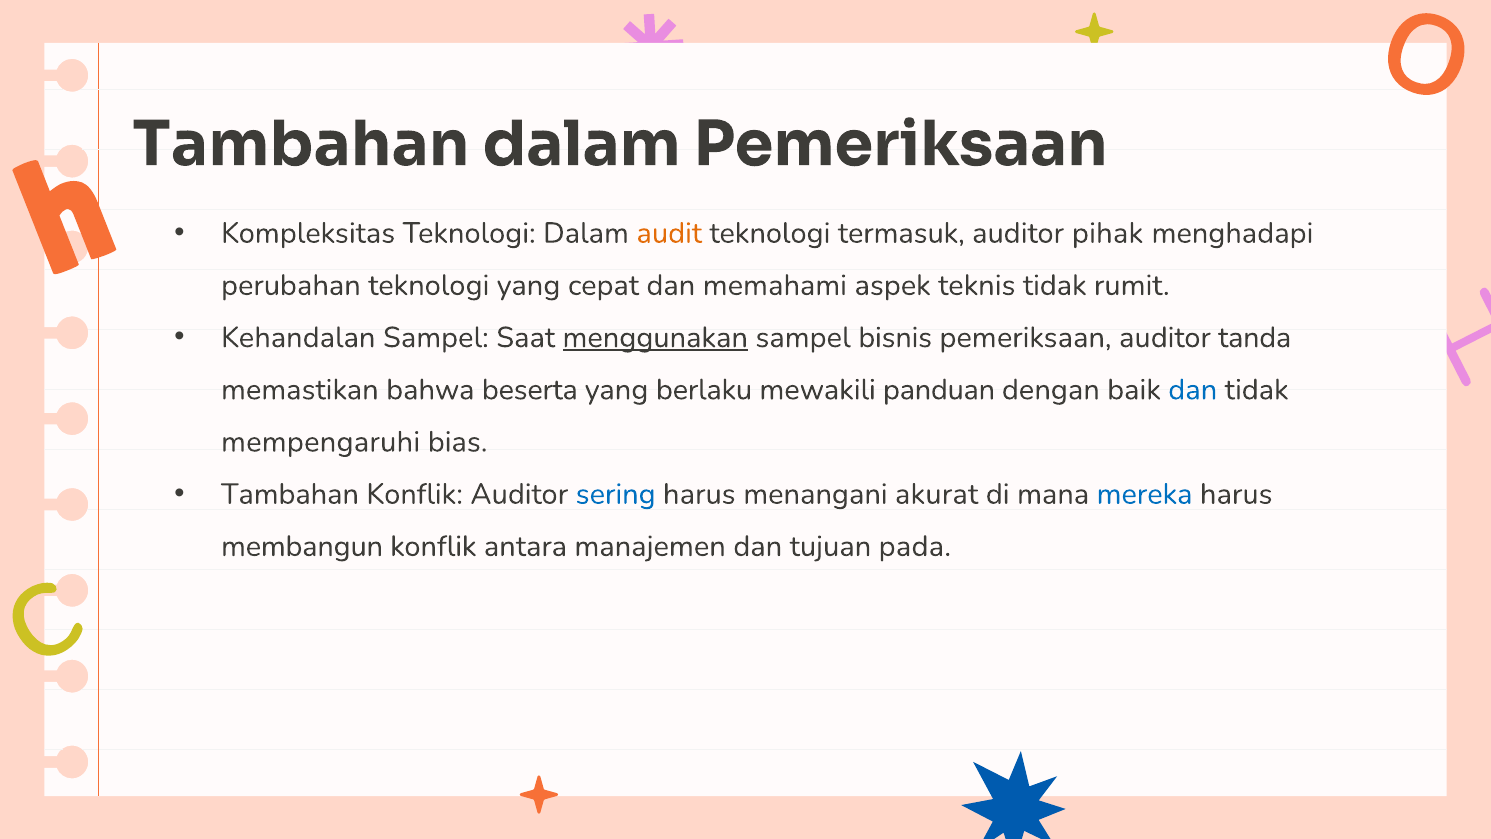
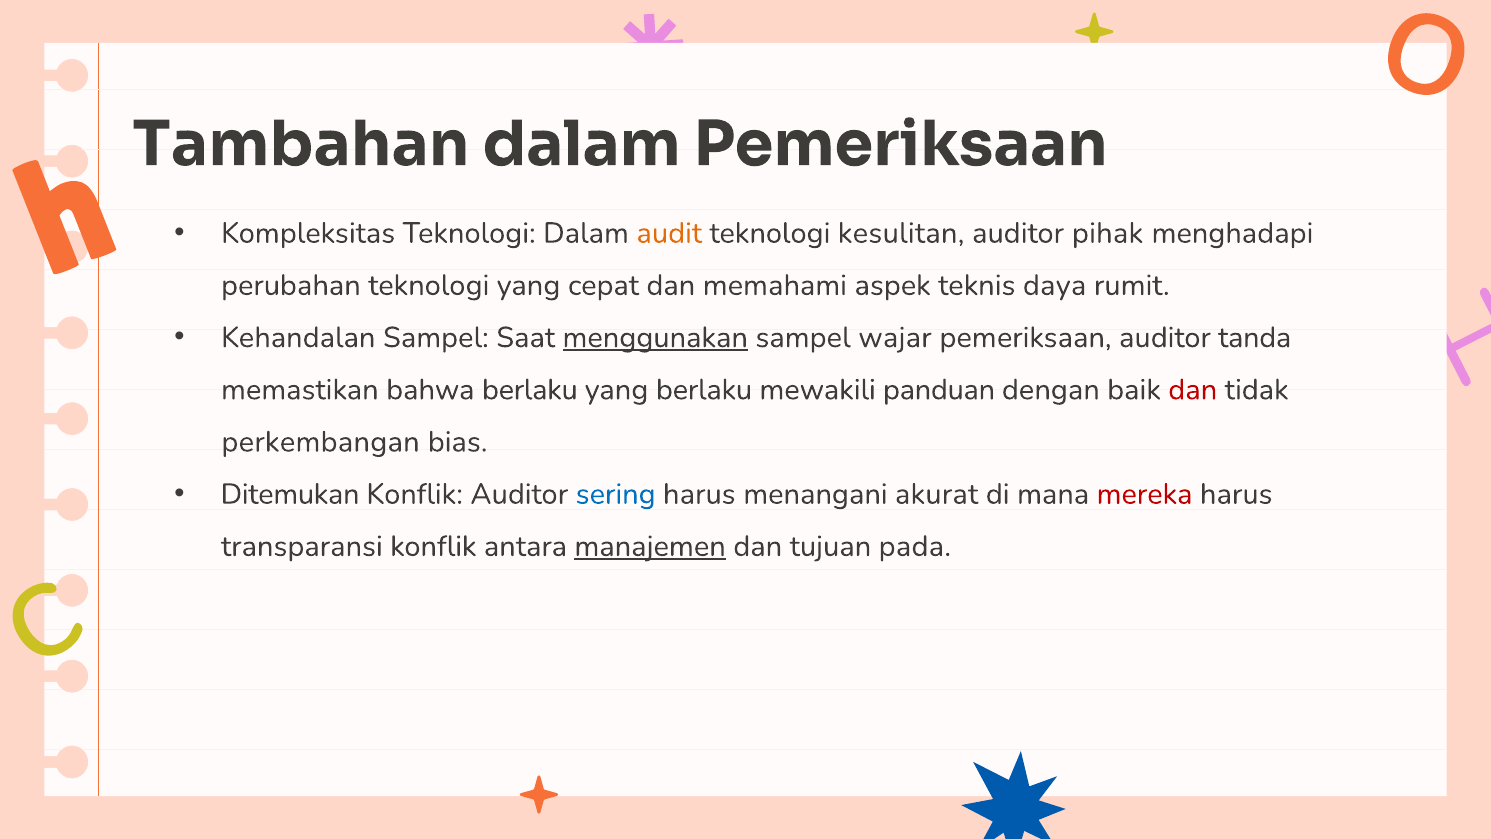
termasuk: termasuk -> kesulitan (901, 233)
teknis tidak: tidak -> daya (1055, 285)
bisnis: bisnis -> wajar (895, 337)
bahwa beserta: beserta -> berlaku (530, 390)
dan colour: blue -> red (1193, 390)
mempengaruhi: mempengaruhi -> perkembangan (321, 442)
Tambahan: Tambahan -> Ditemukan (290, 494)
mereka colour: blue -> red (1145, 494)
membangun: membangun -> transparansi (302, 546)
manajemen underline: none -> present (650, 546)
